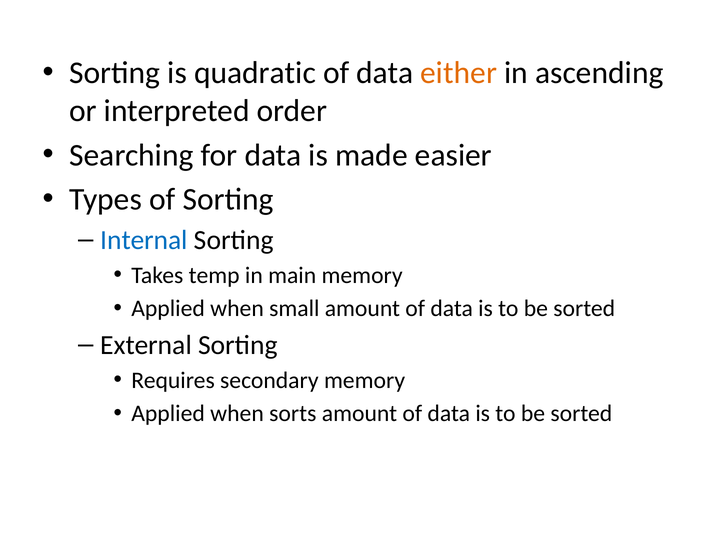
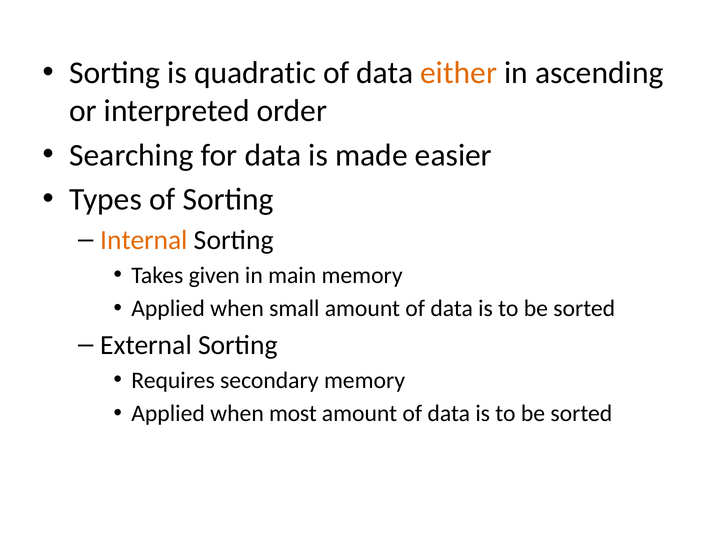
Internal colour: blue -> orange (144, 240)
temp: temp -> given (214, 275)
sorts: sorts -> most (293, 413)
